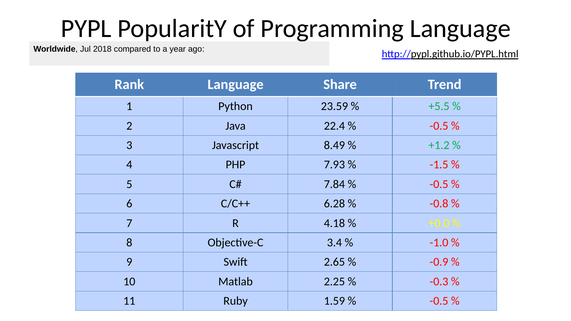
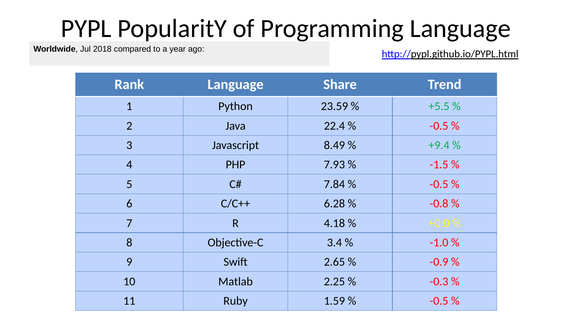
+1.2: +1.2 -> +9.4 (439, 145)
